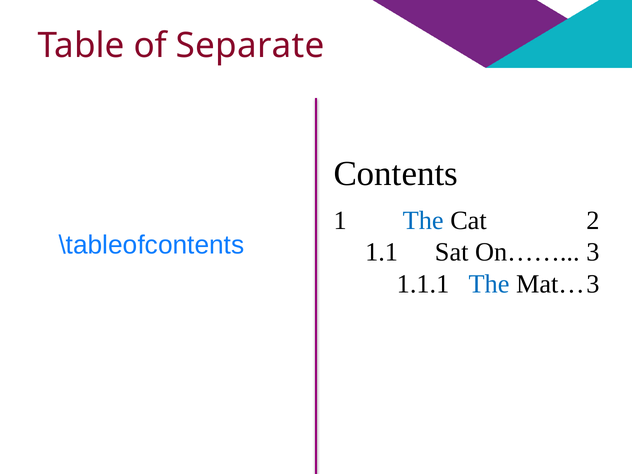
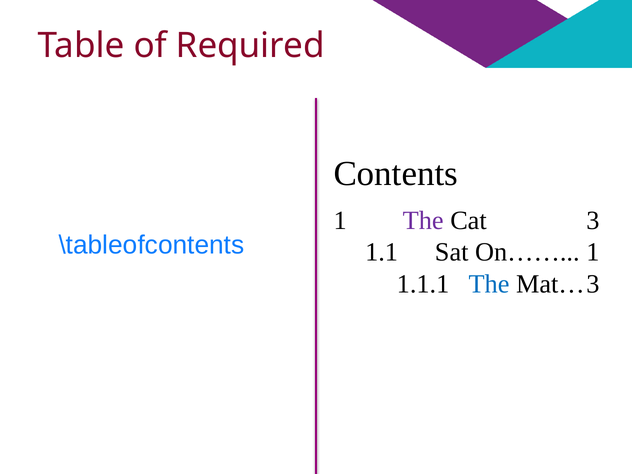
Separate: Separate -> Required (250, 46)
The colour: blue -> purple (423, 221)
2: 2 -> 3 (593, 221)
On…… 3: 3 -> 1 (593, 252)
